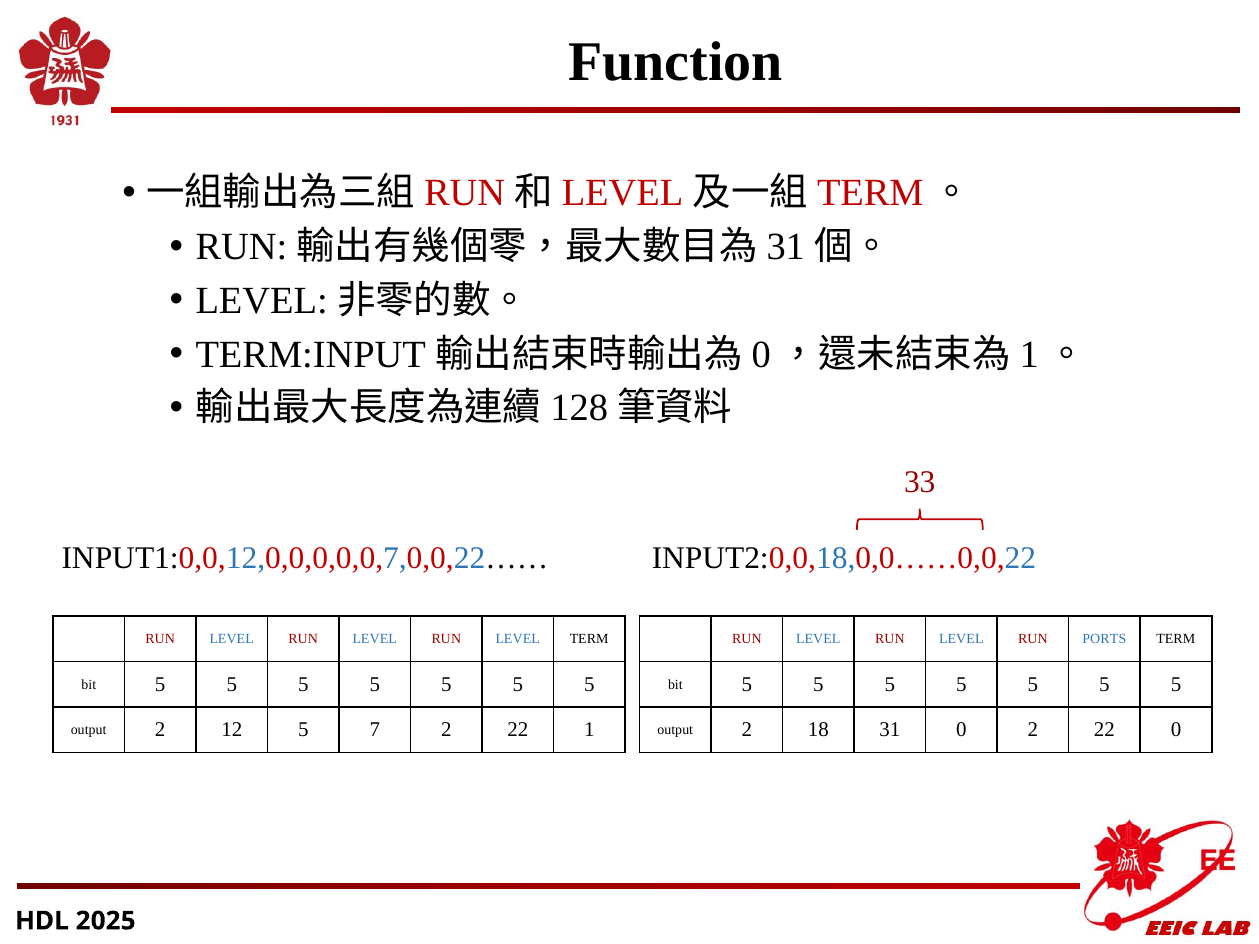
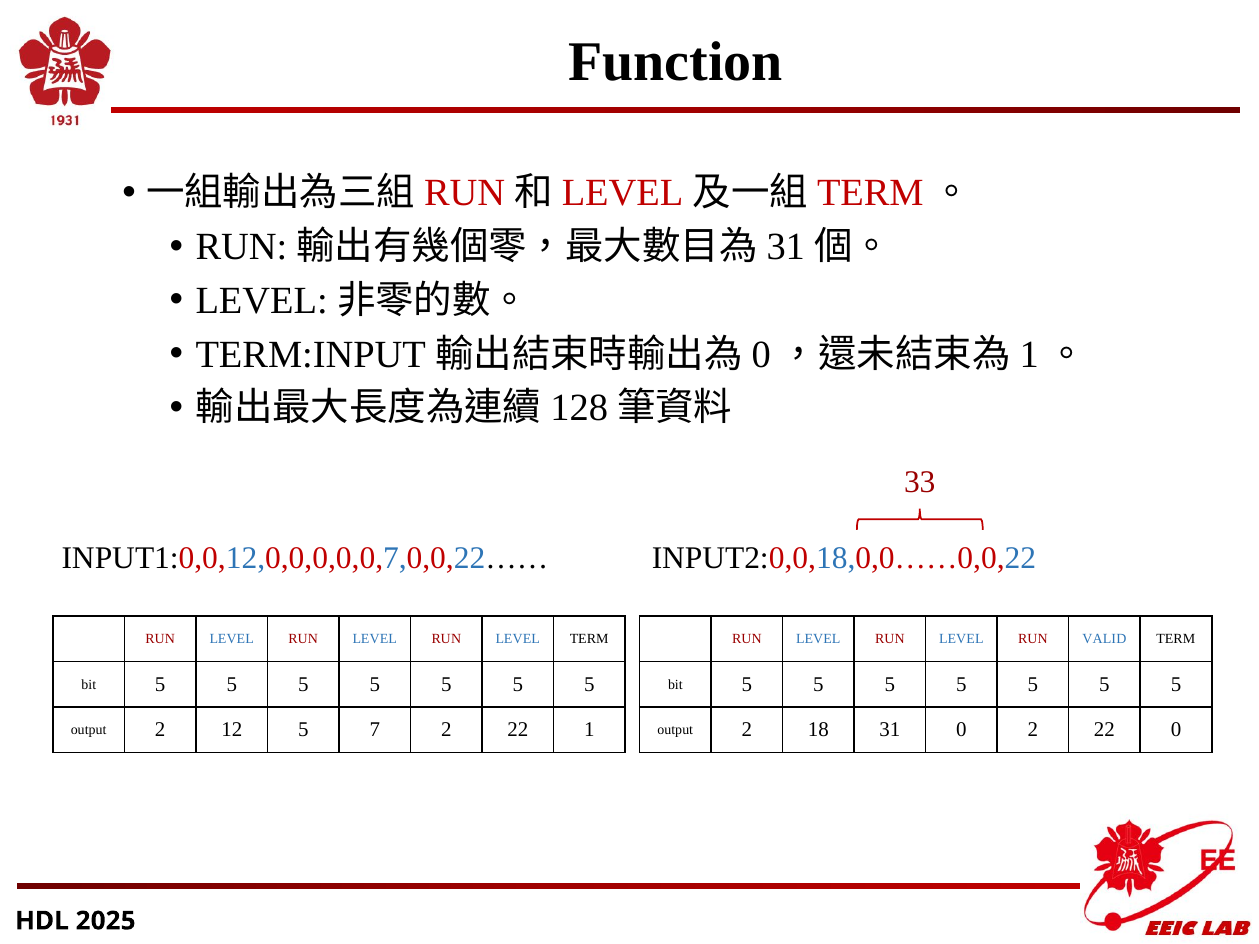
PORTS: PORTS -> VALID (1104, 639)
